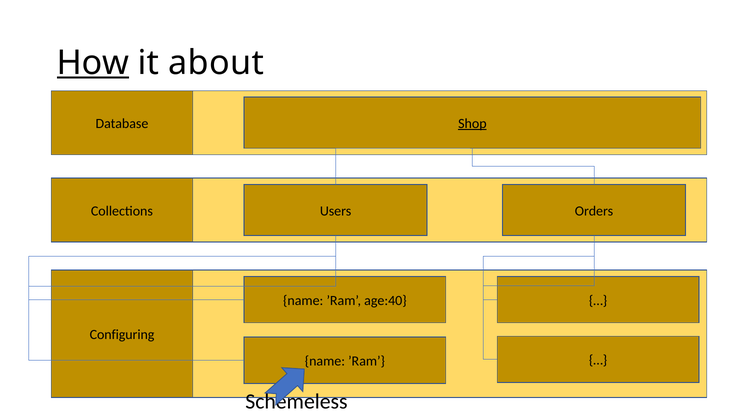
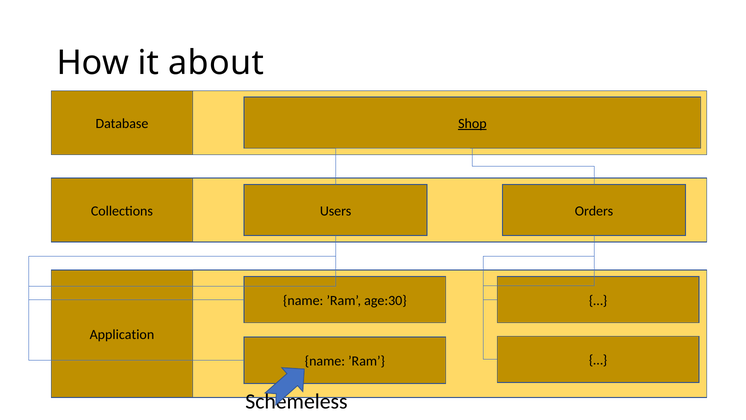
How underline: present -> none (93, 63)
age:40: age:40 -> age:30 (385, 300)
Configuring: Configuring -> Application (122, 334)
